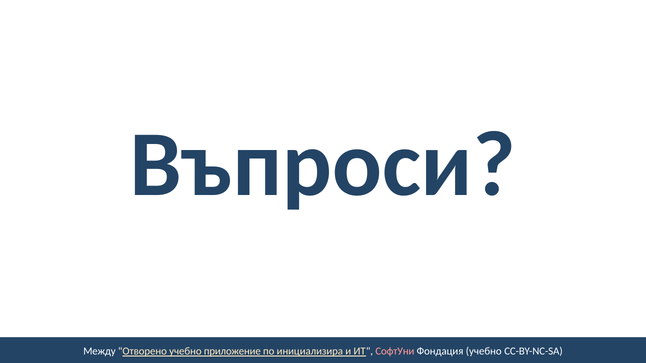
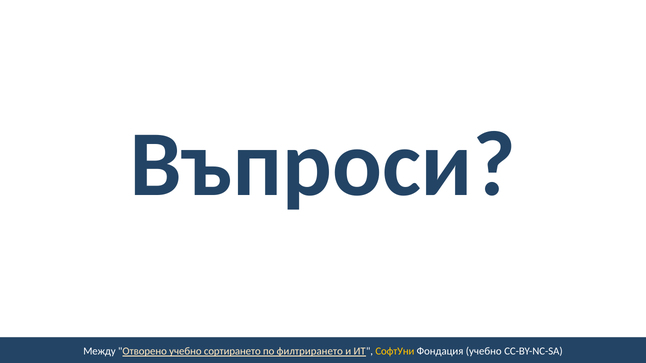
приложение: приложение -> сортирането (232, 352)
инициализира: инициализира -> филтрирането (310, 352)
СофтУни colour: pink -> yellow (395, 352)
